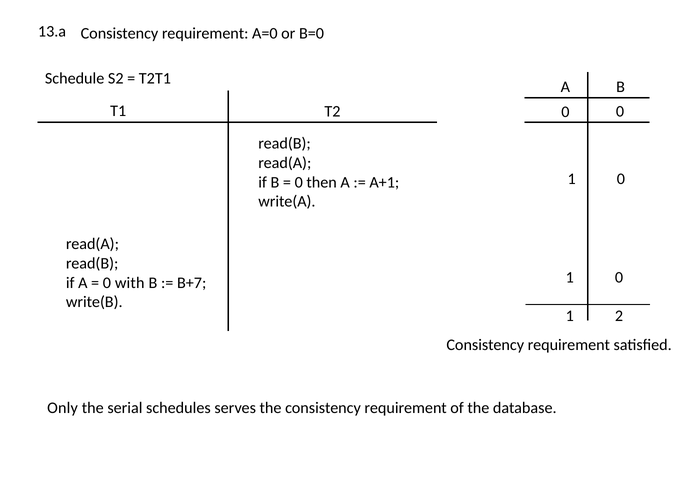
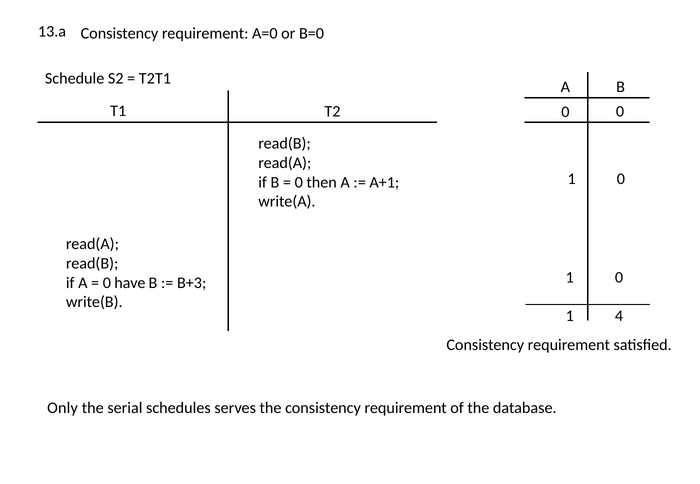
with: with -> have (130, 283)
B+7: B+7 -> B+3 (192, 283)
2: 2 -> 4 (619, 316)
